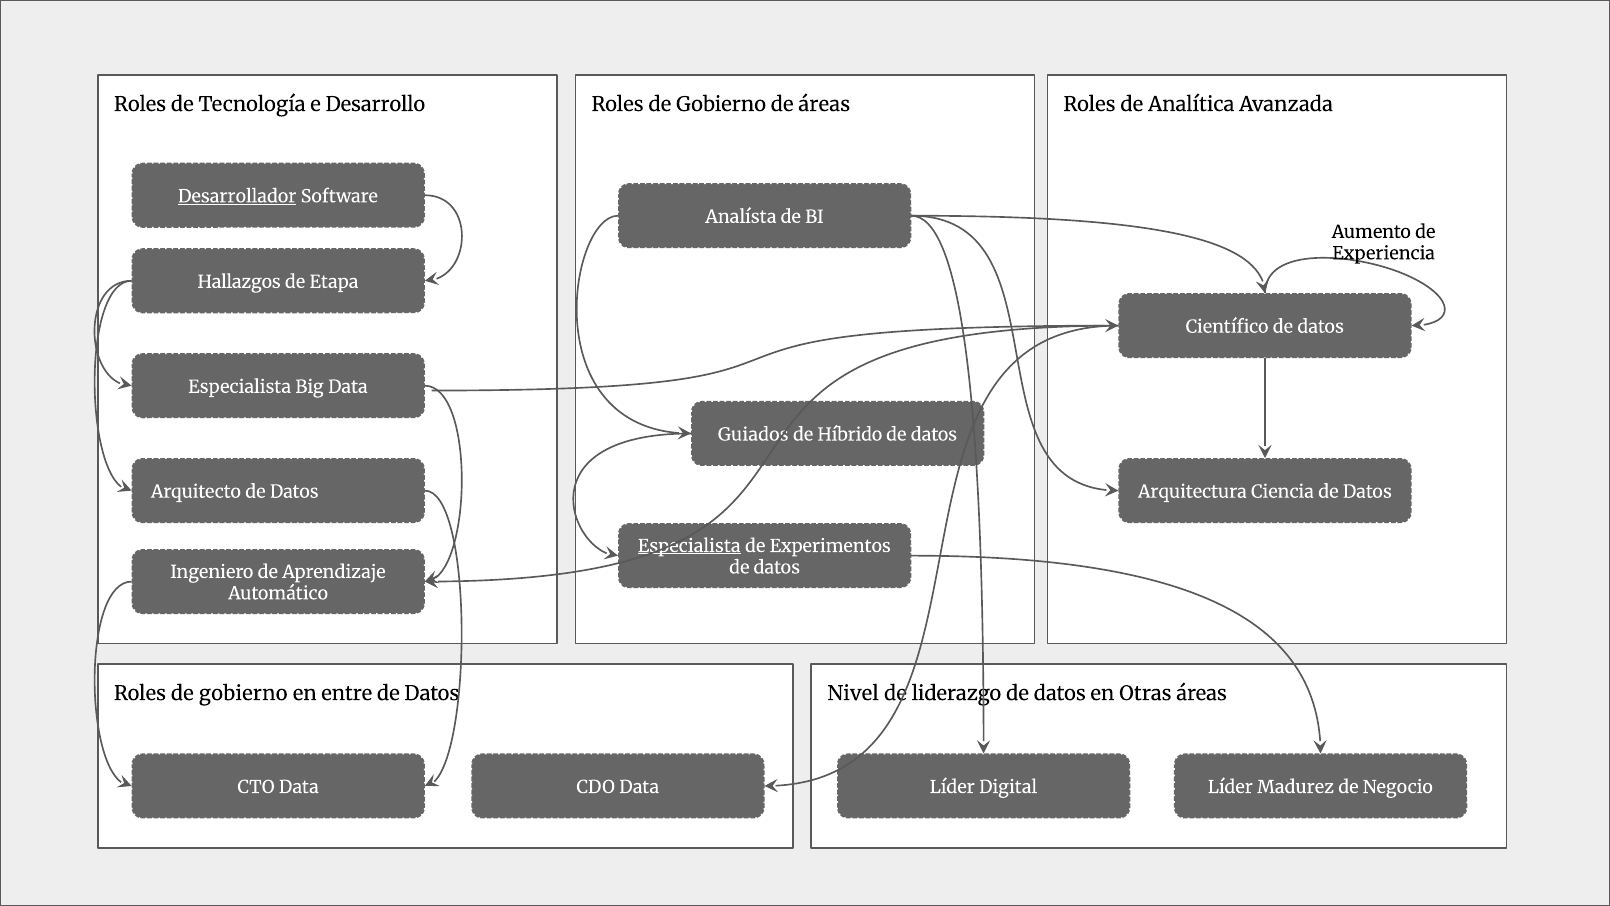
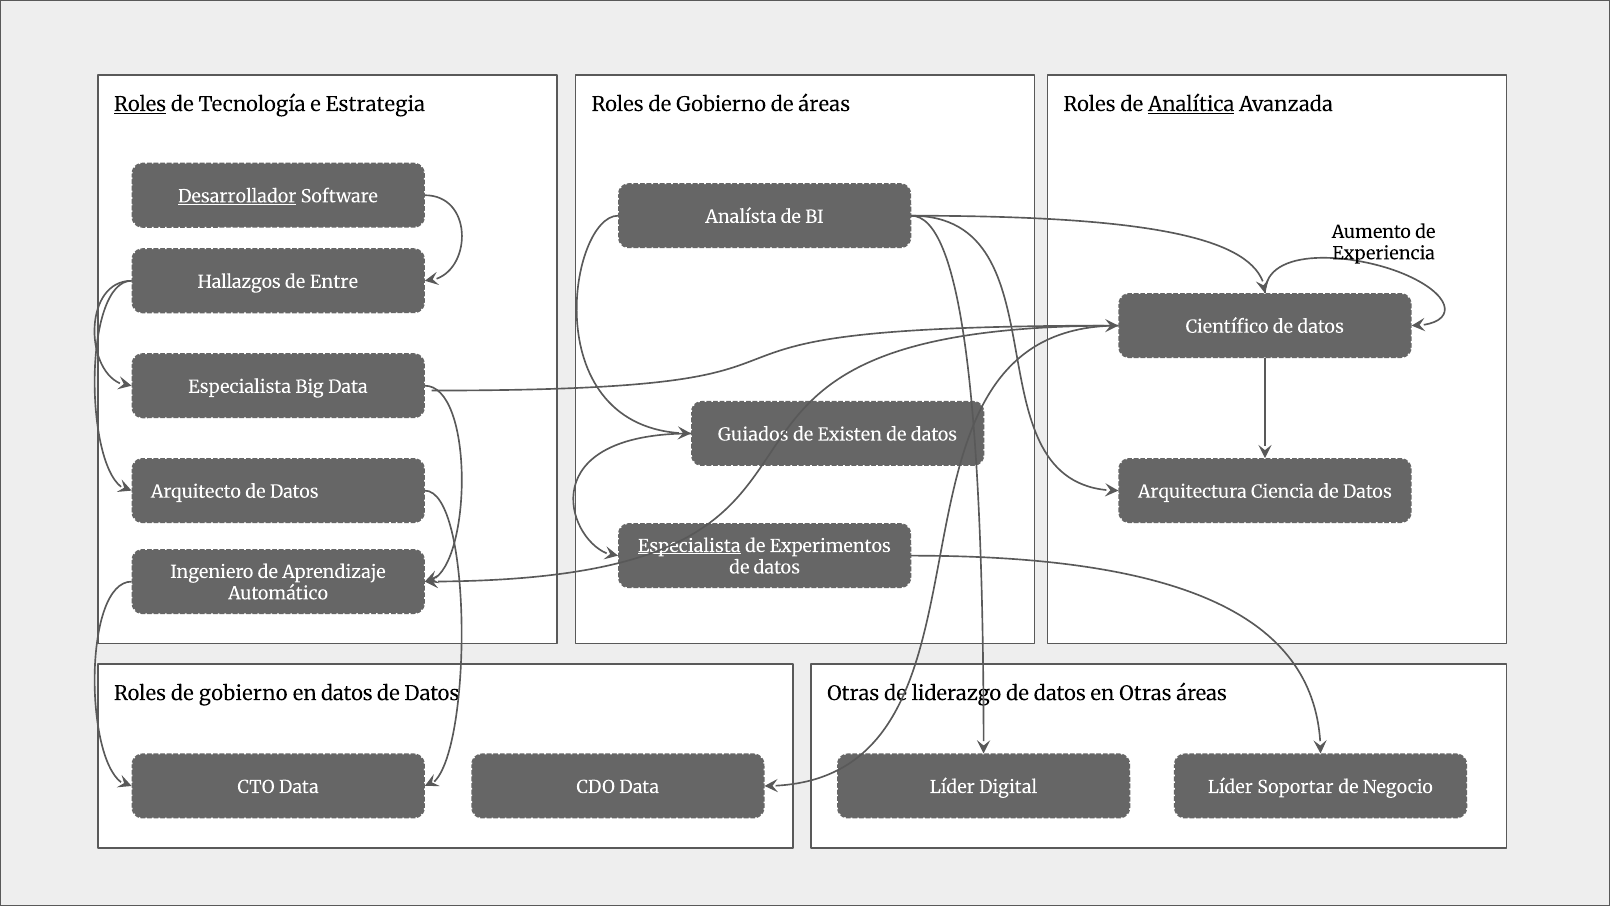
Roles underline: none -> present (140, 104)
Desarrollo: Desarrollo -> Estrategia (375, 104)
Analítica underline: none -> present (1191, 104)
Etapa: Etapa -> Entre (334, 282)
Híbrido: Híbrido -> Existen (850, 435)
en entre: entre -> datos (347, 693)
Datos Nivel: Nivel -> Otras (853, 693)
Madurez: Madurez -> Soportar (1295, 787)
